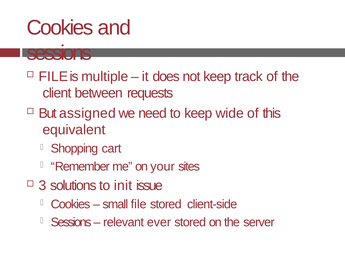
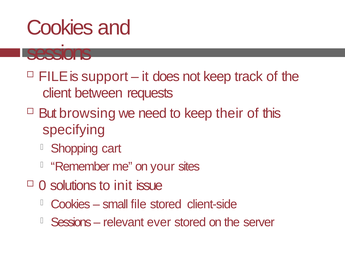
multiple: multiple -> support (105, 76)
assigned: assigned -> browsing (88, 113)
wide: wide -> their (230, 113)
equivalent: equivalent -> specifying (74, 130)
3: 3 -> 0 (43, 185)
